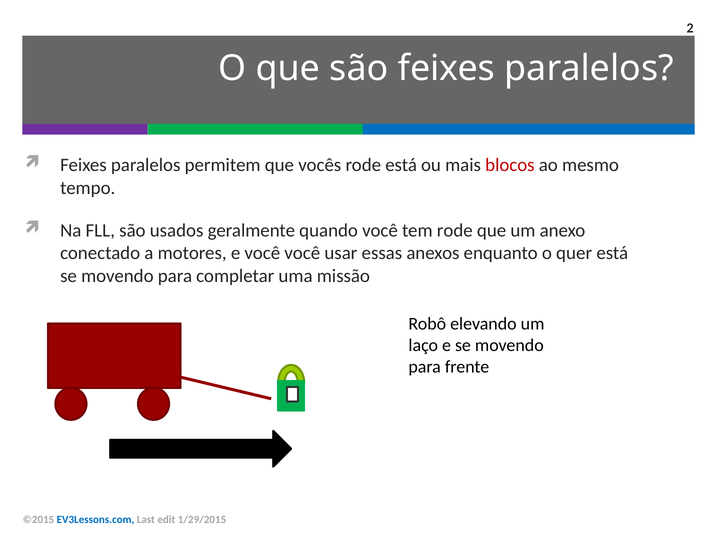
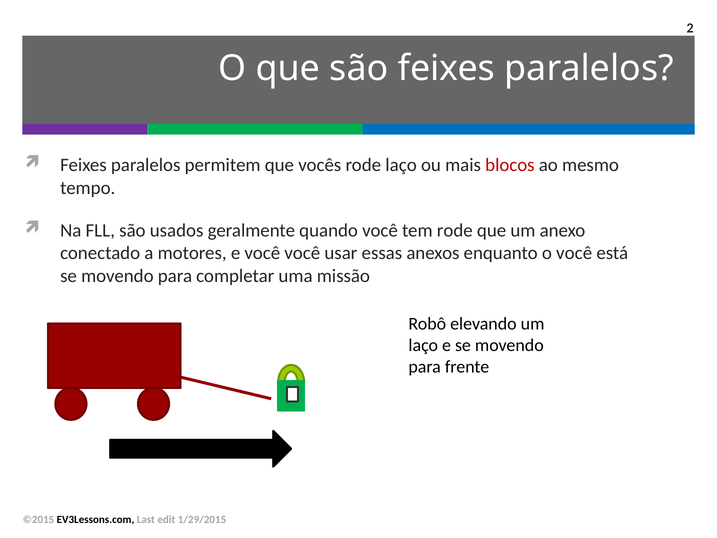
rode está: está -> laço (401, 165)
o quer: quer -> você (574, 253)
EV3Lessons.com colour: blue -> black (96, 520)
